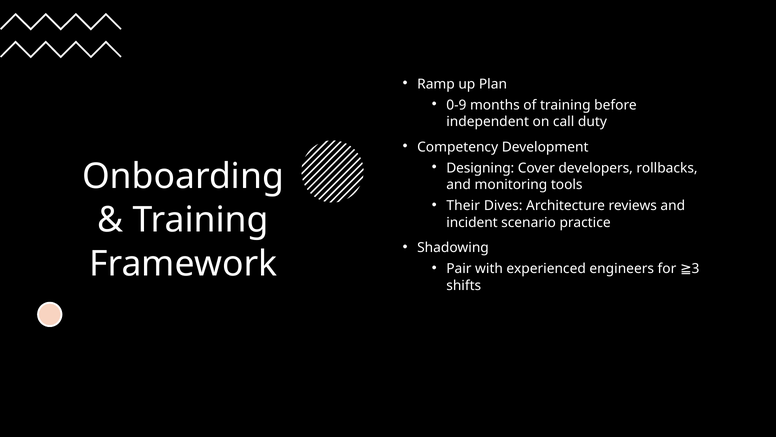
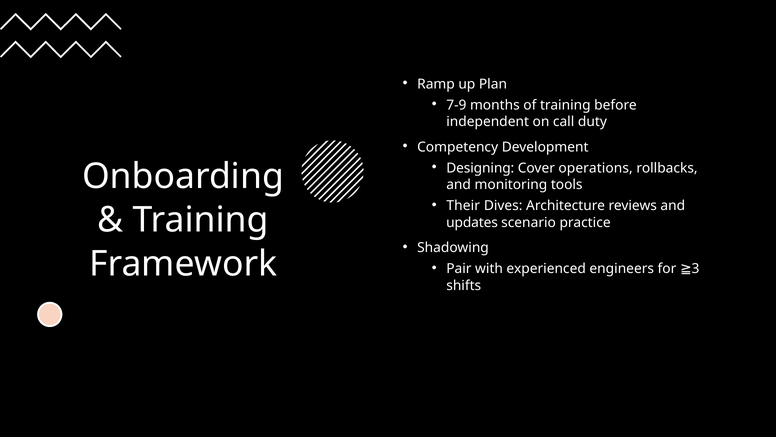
0-9: 0-9 -> 7-9 (456, 105)
developers: developers -> operations (596, 168)
incident: incident -> updates (472, 223)
